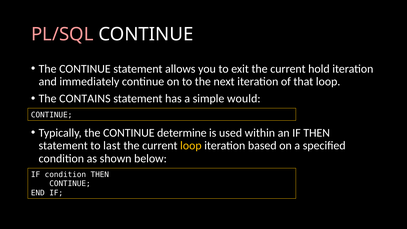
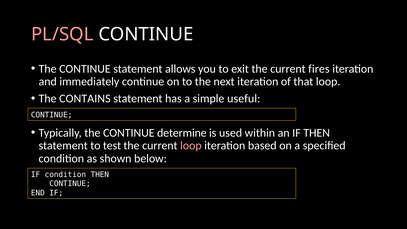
hold: hold -> fires (319, 69)
would: would -> useful (244, 99)
last: last -> test (112, 146)
loop colour: yellow -> pink (191, 146)
